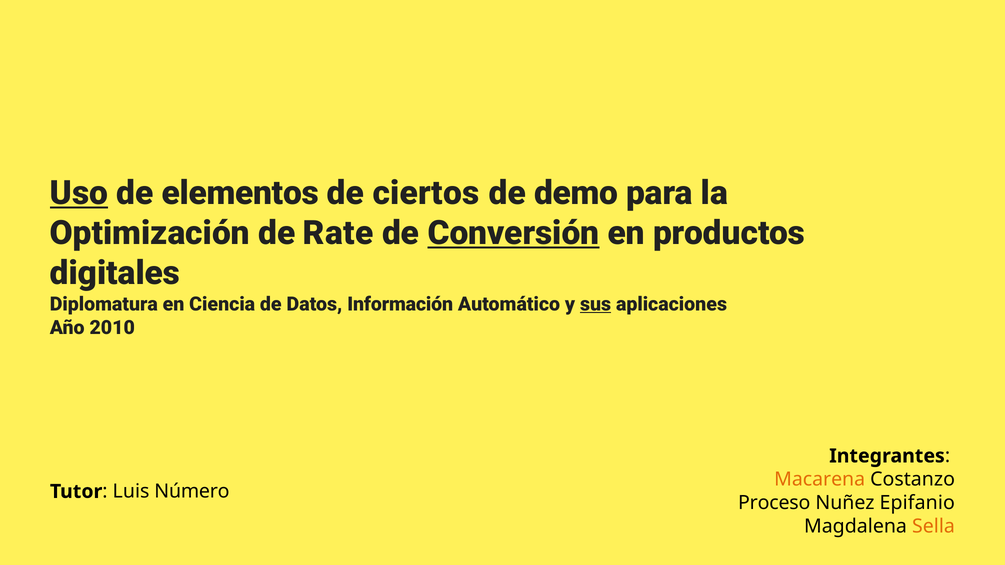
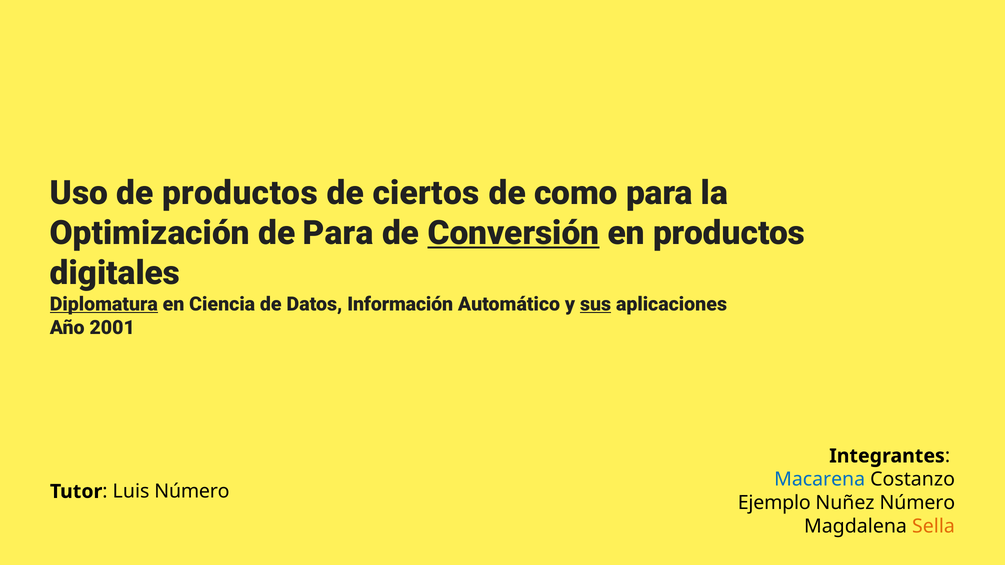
Uso underline: present -> none (79, 193)
de elementos: elementos -> productos (240, 193)
demo: demo -> como (576, 193)
de Rate: Rate -> Para (338, 233)
Diplomatura underline: none -> present (104, 304)
2010: 2010 -> 2001 (112, 328)
Macarena colour: orange -> blue (820, 480)
Proceso: Proceso -> Ejemplo (774, 503)
Nuñez Epifanio: Epifanio -> Número (917, 503)
